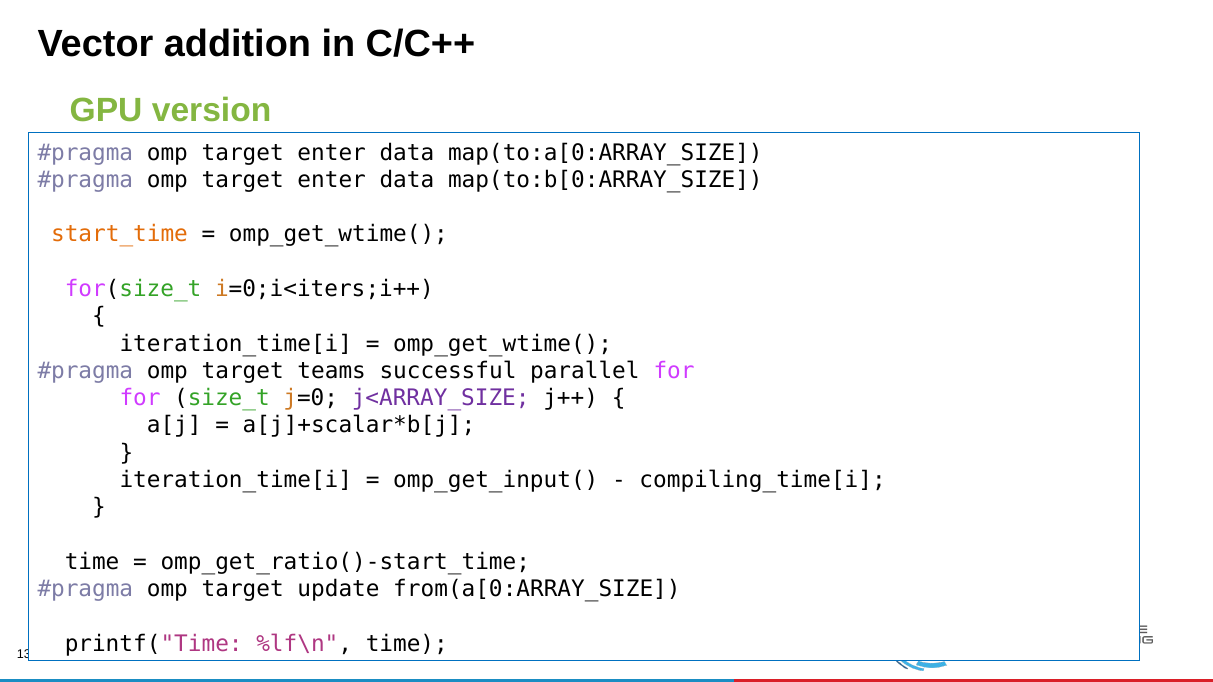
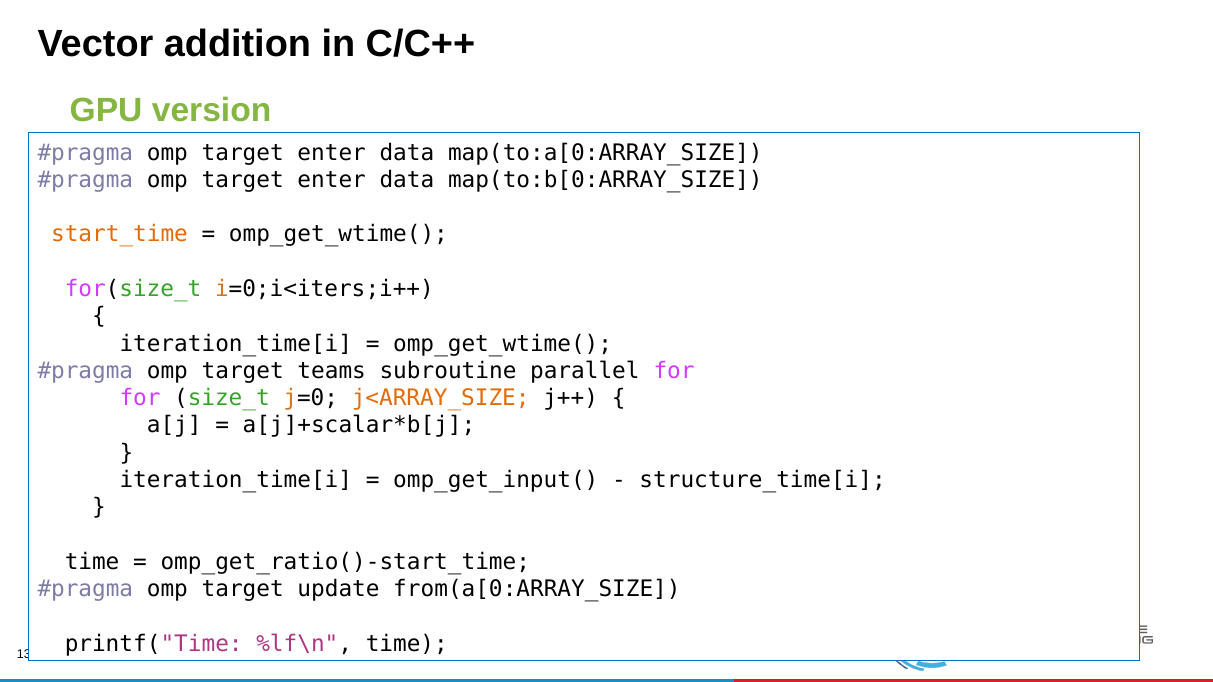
successful: successful -> subroutine (448, 371)
j<ARRAY_SIZE colour: purple -> orange (441, 398)
compiling_time[i: compiling_time[i -> structure_time[i (763, 480)
